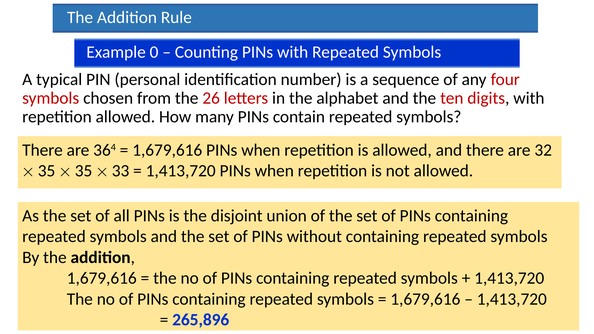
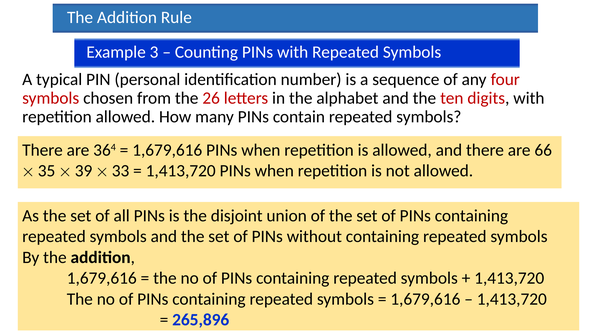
0: 0 -> 3 (154, 52)
32: 32 -> 66 (543, 150)
35: 35 -> 39 (84, 171)
